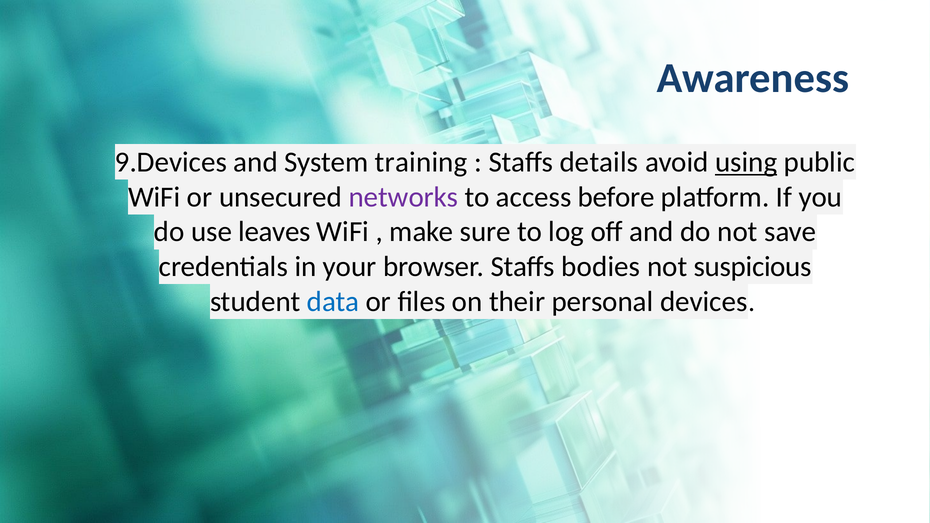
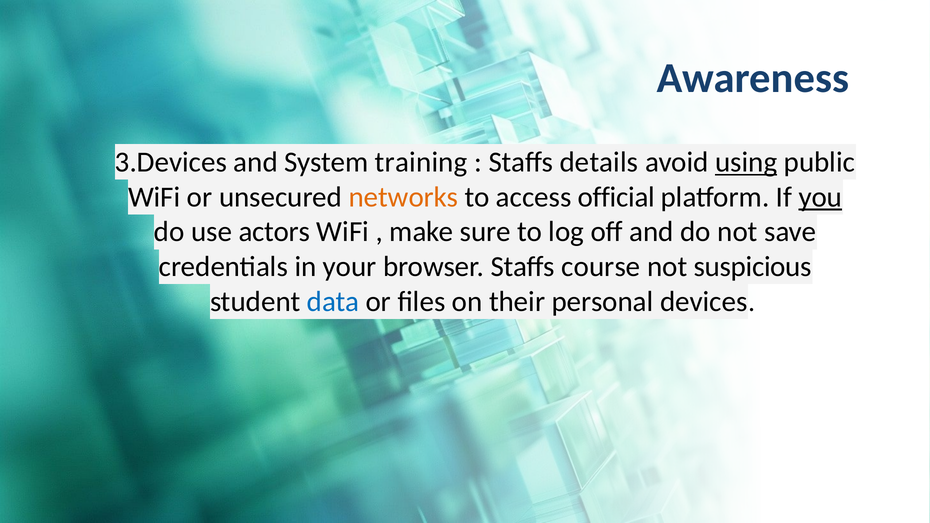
9.Devices: 9.Devices -> 3.Devices (171, 162)
networks colour: purple -> orange (403, 197)
before: before -> official (616, 197)
you underline: none -> present (820, 197)
leaves: leaves -> actors (274, 232)
bodies: bodies -> course (601, 267)
